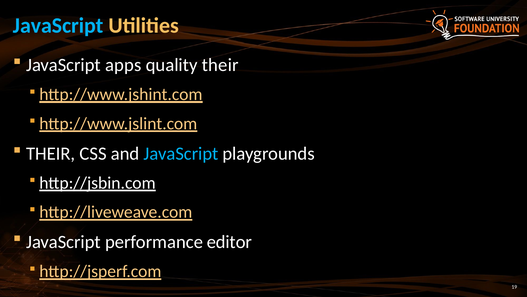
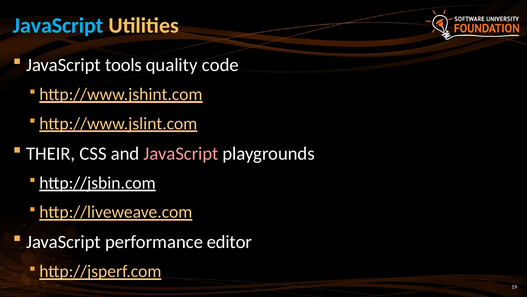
apps: apps -> tools (123, 65)
quality their: their -> code (220, 65)
JavaScript colour: light blue -> pink (181, 153)
